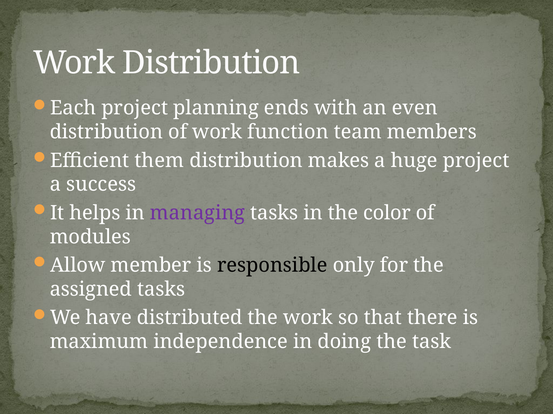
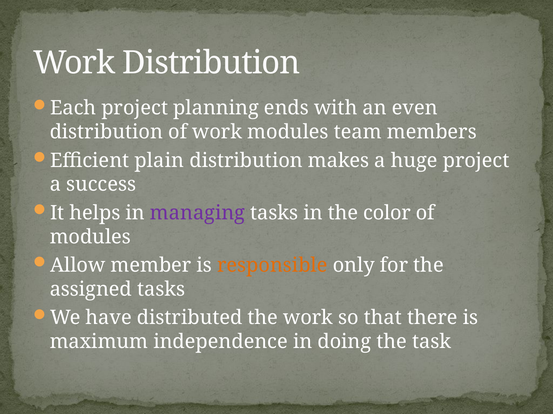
work function: function -> modules (288, 132)
them: them -> plain (159, 161)
responsible colour: black -> orange (272, 266)
